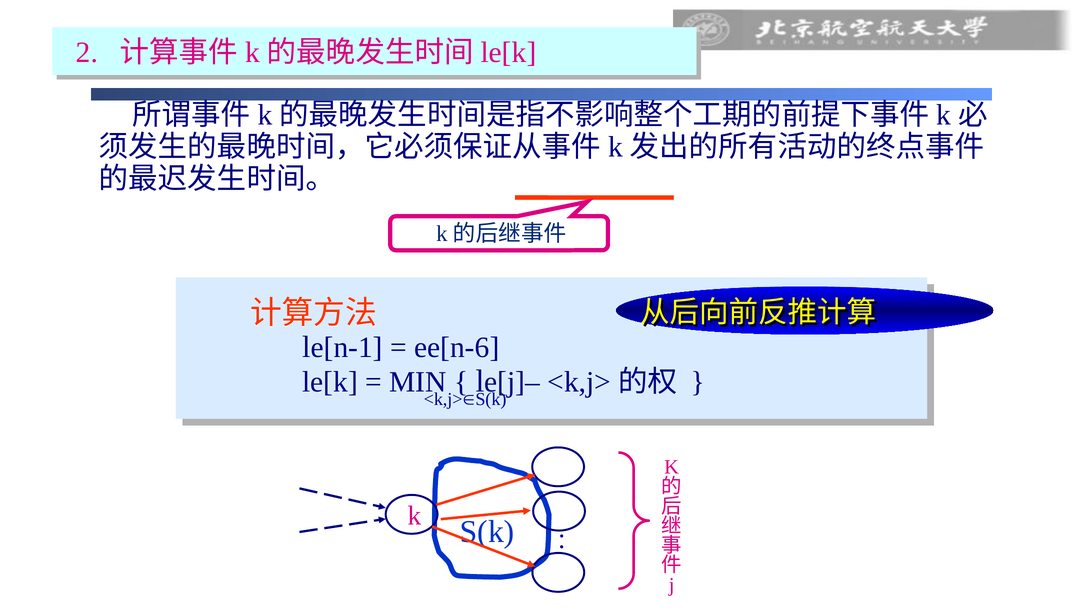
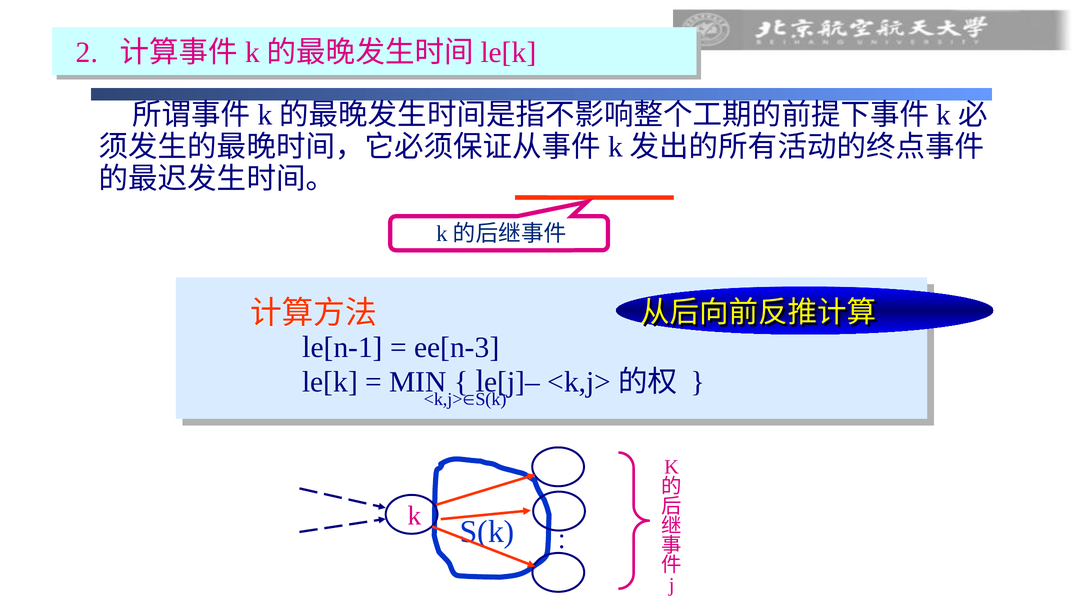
ee[n-6: ee[n-6 -> ee[n-3 (457, 348)
